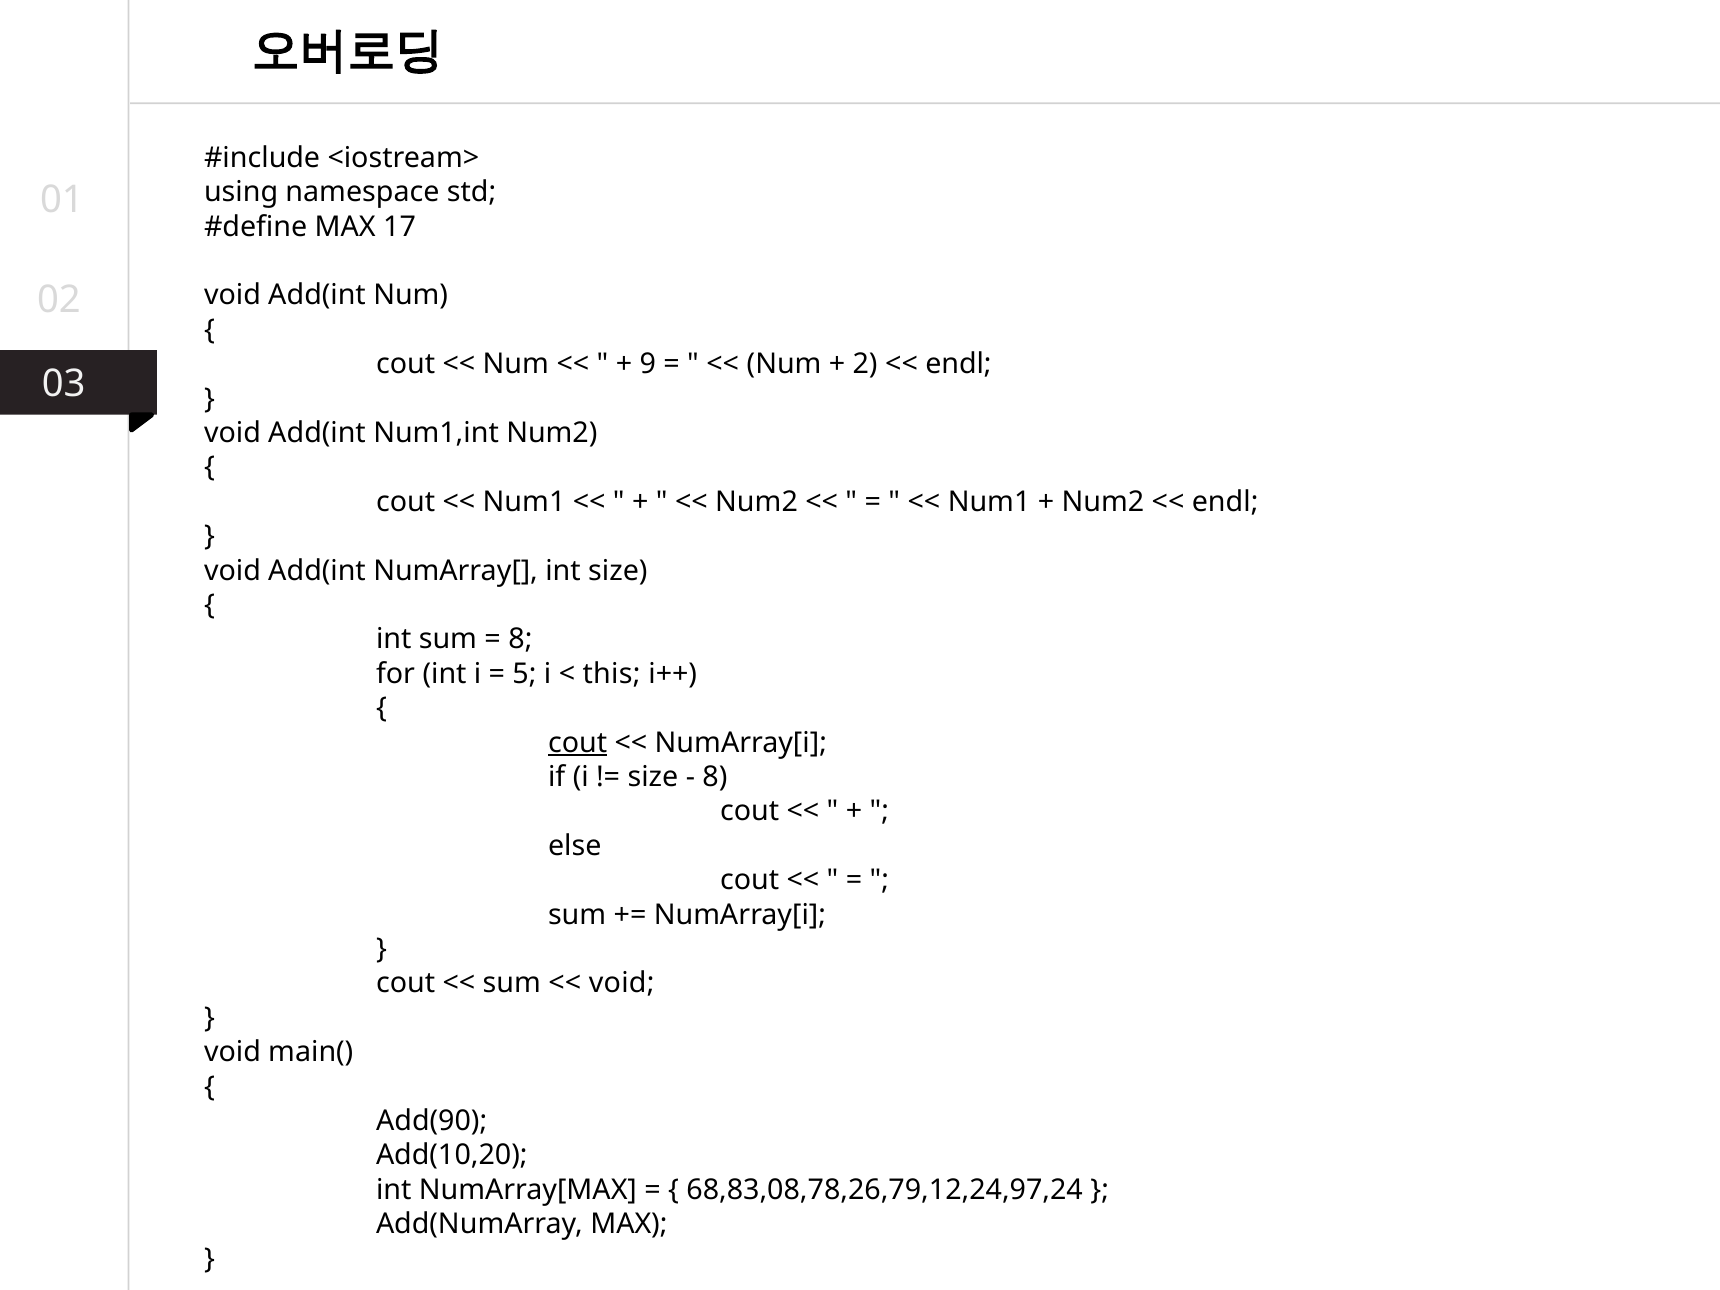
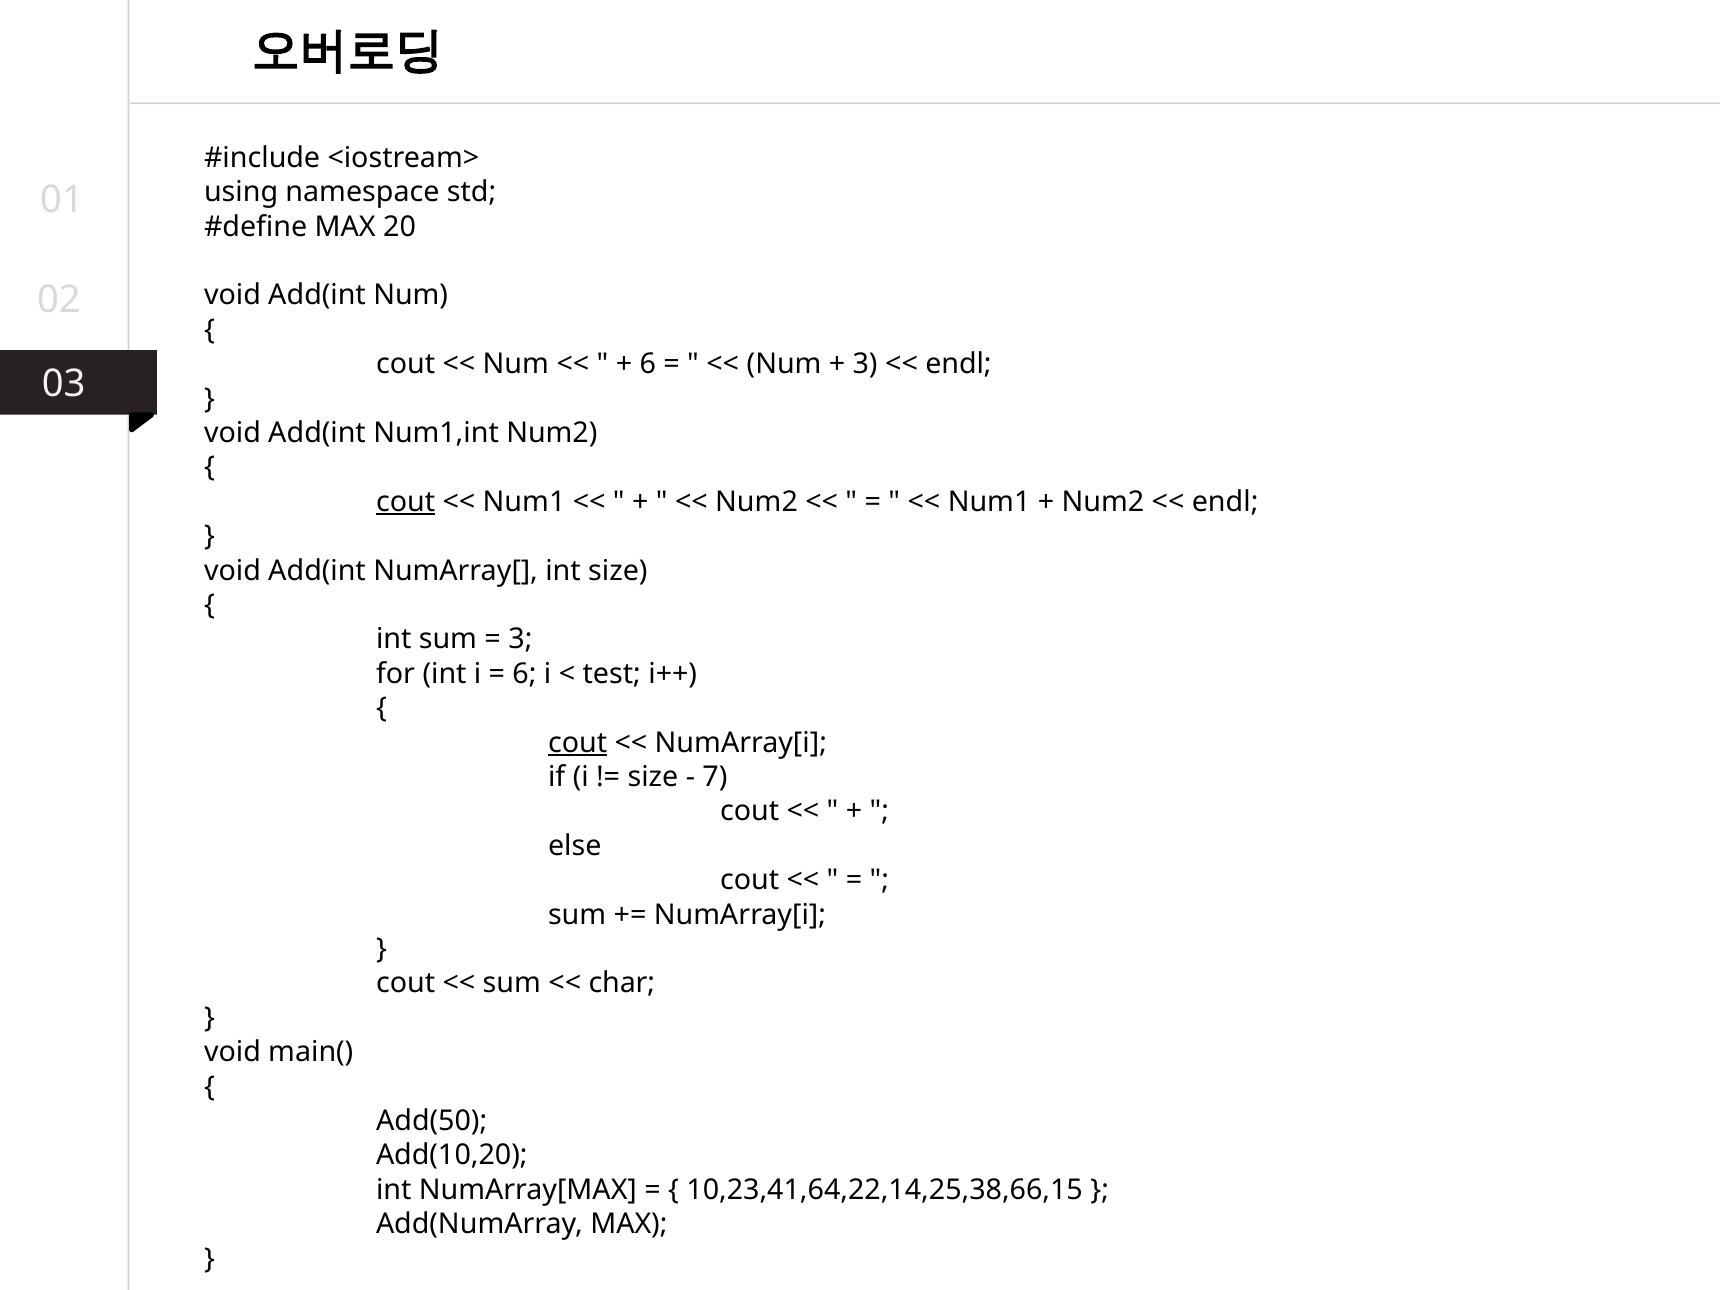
17: 17 -> 20 (400, 227)
9: 9 -> 6 (648, 364)
2: 2 -> 3 (865, 364)
cout underline: none -> present (406, 502)
8: 8 -> 3 (520, 639)
5: 5 -> 6 (524, 674)
this: this -> test (612, 674)
8: 8 -> 7 (715, 777)
void: void -> char (622, 983)
Add(90: Add(90 -> Add(50 (432, 1121)
68,83,08,78,26,79,12,24,97,24: 68,83,08,78,26,79,12,24,97,24 -> 10,23,41,64,22,14,25,38,66,15 (885, 1190)
